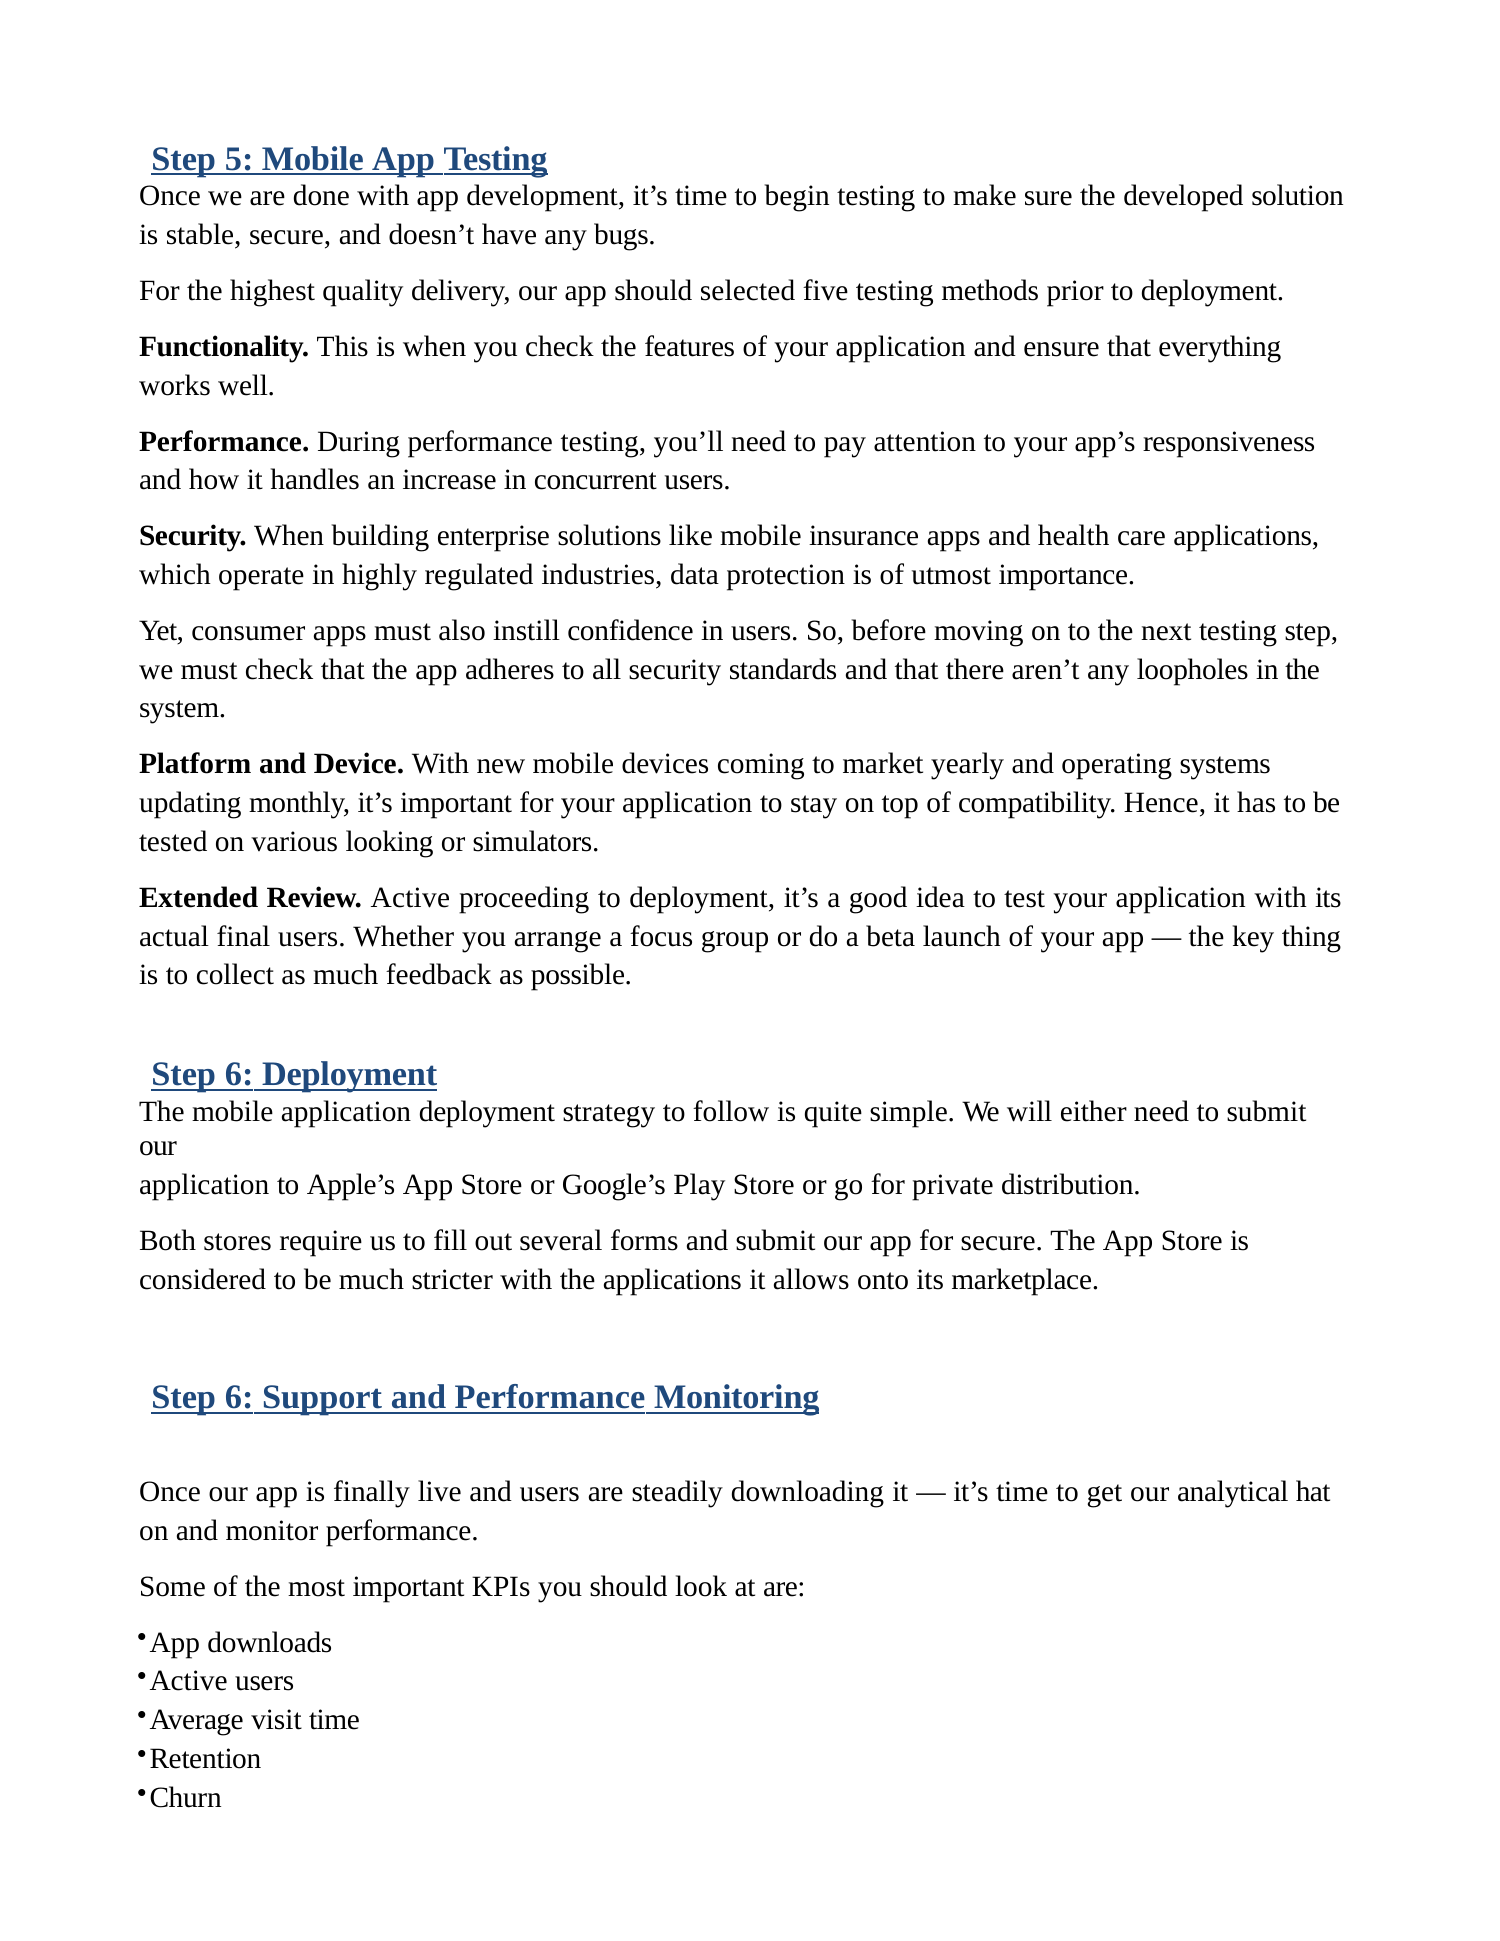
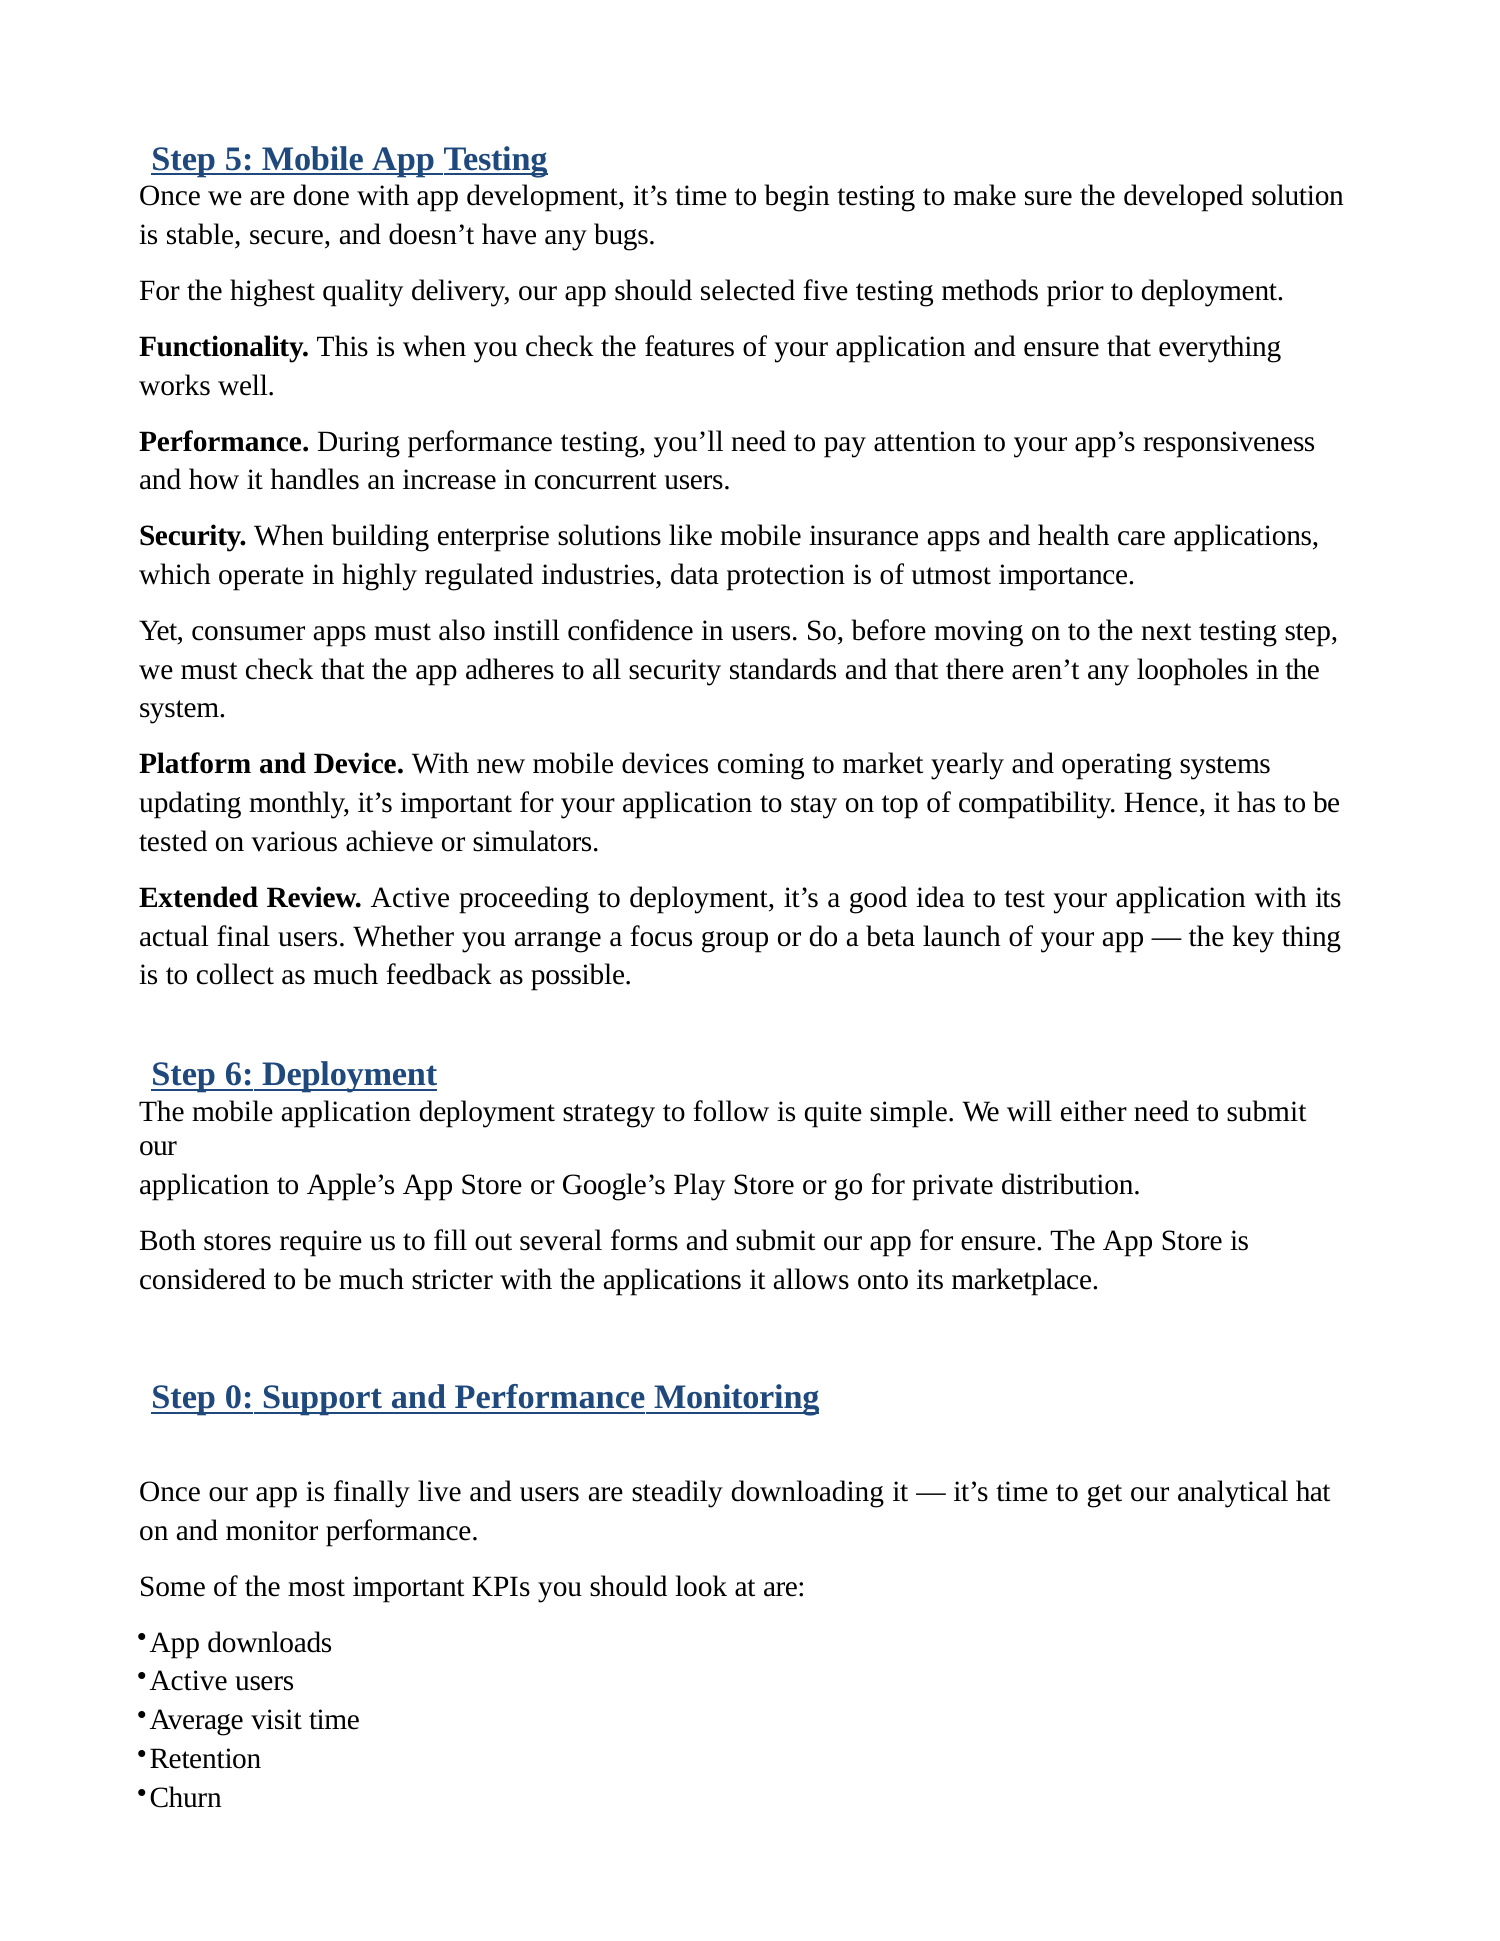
looking: looking -> achieve (390, 842)
for secure: secure -> ensure (1002, 1241)
6: 6 -> 0 (239, 1398)
